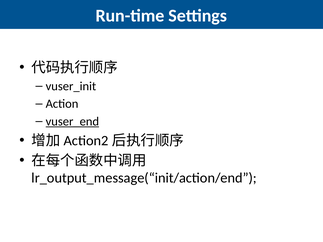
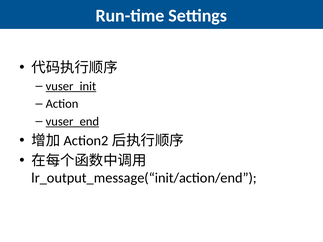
vuser_init underline: none -> present (71, 86)
